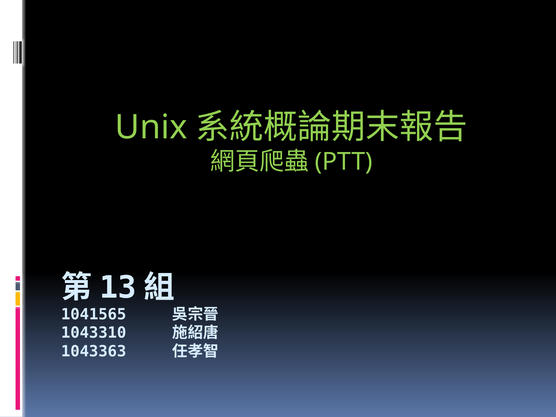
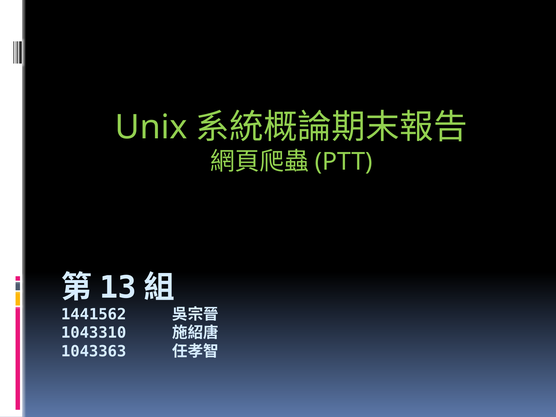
1041565: 1041565 -> 1441562 (94, 314)
